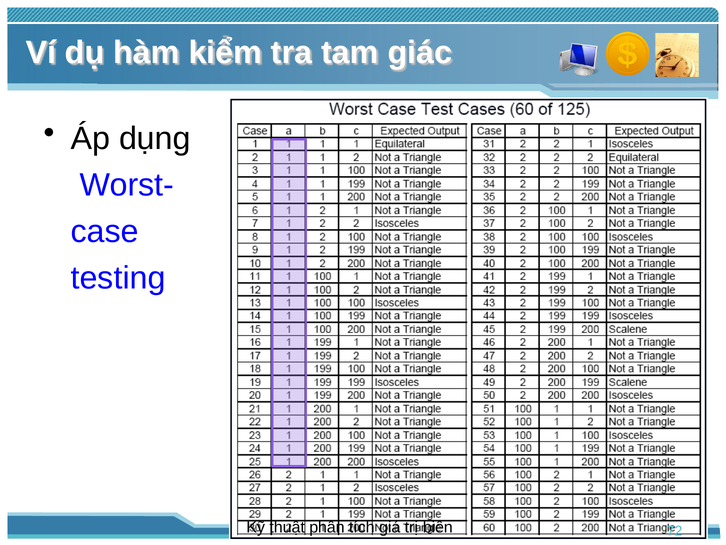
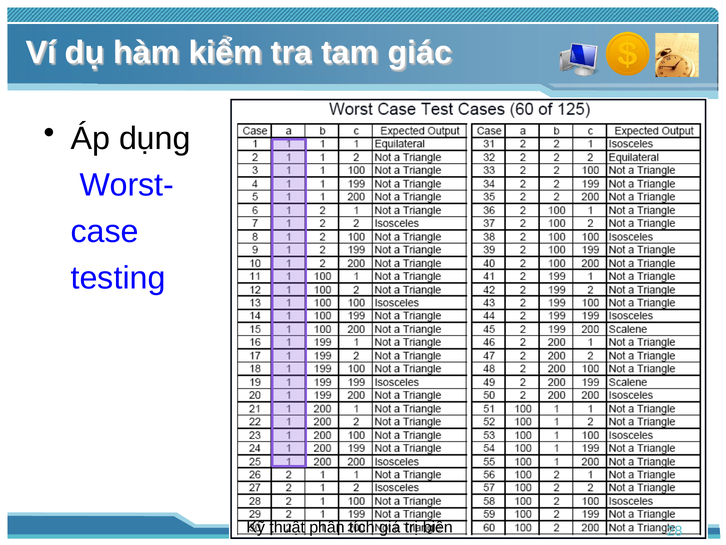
72: 72 -> 28 (675, 530)
